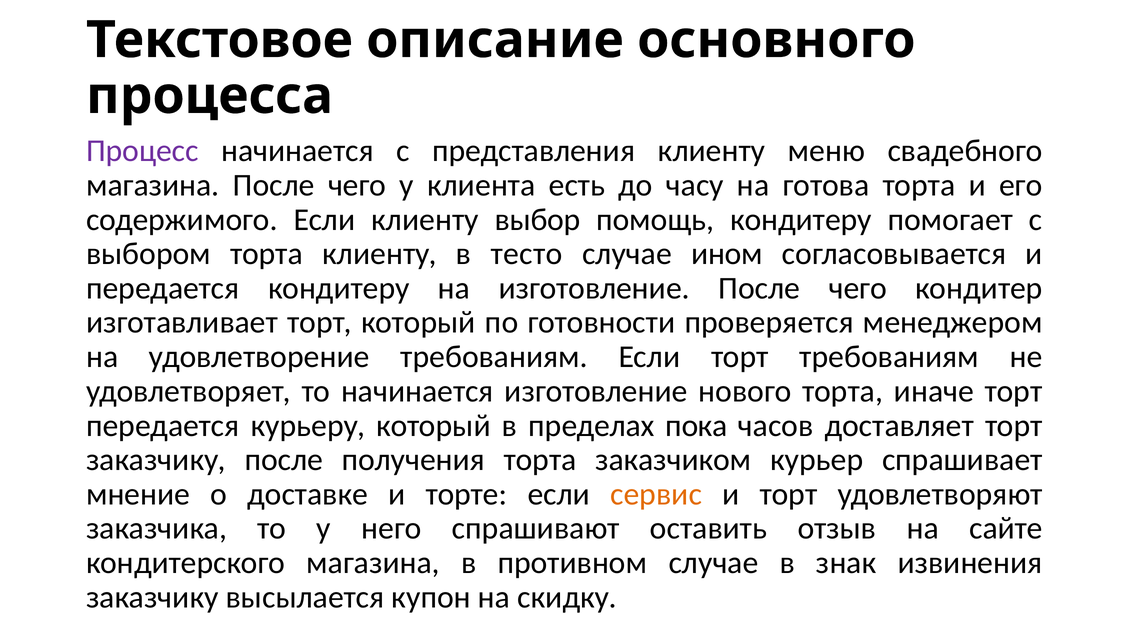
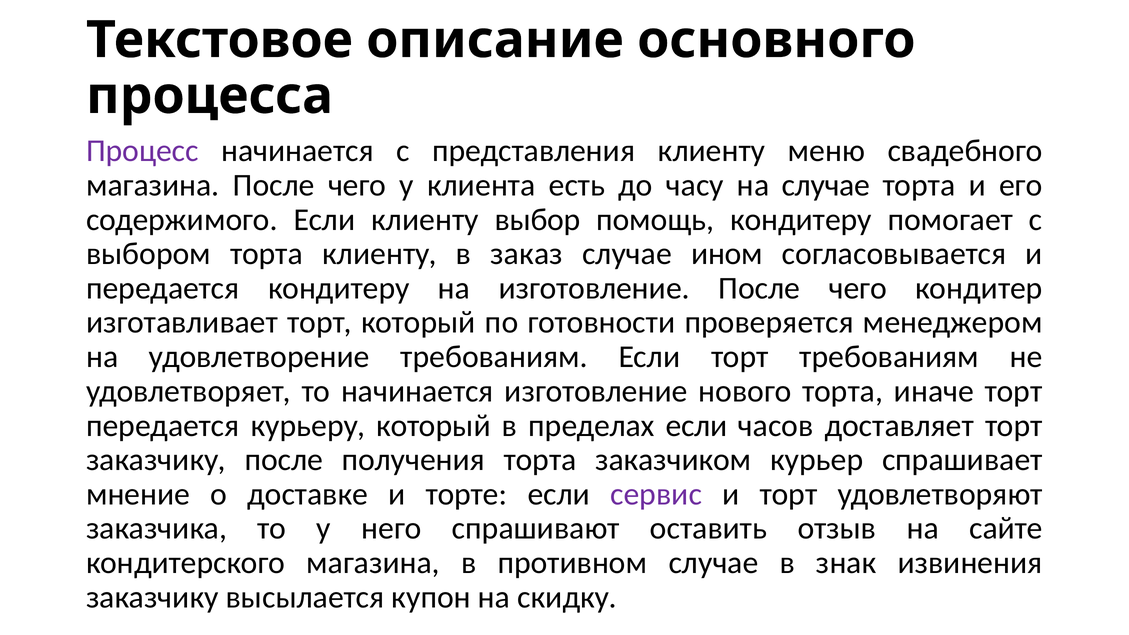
на готова: готова -> случае (826, 185)
тесто: тесто -> заказ (527, 254)
пределах пока: пока -> если (696, 426)
сервис colour: orange -> purple (656, 494)
